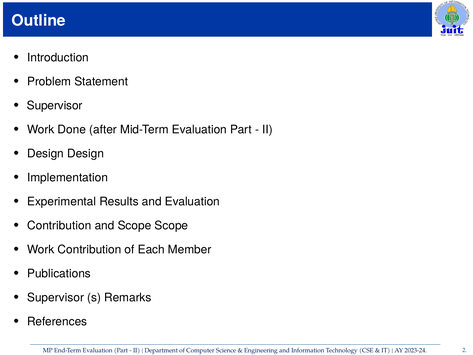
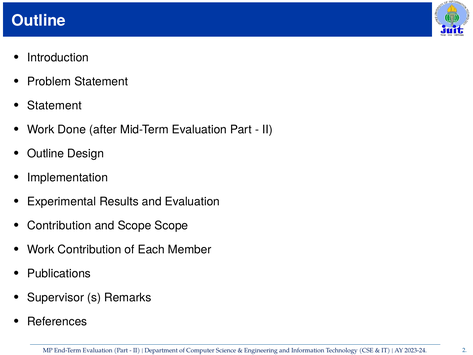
Supervisor: Supervisor -> Statement (55, 106)
Design: Design -> Outline (46, 153)
